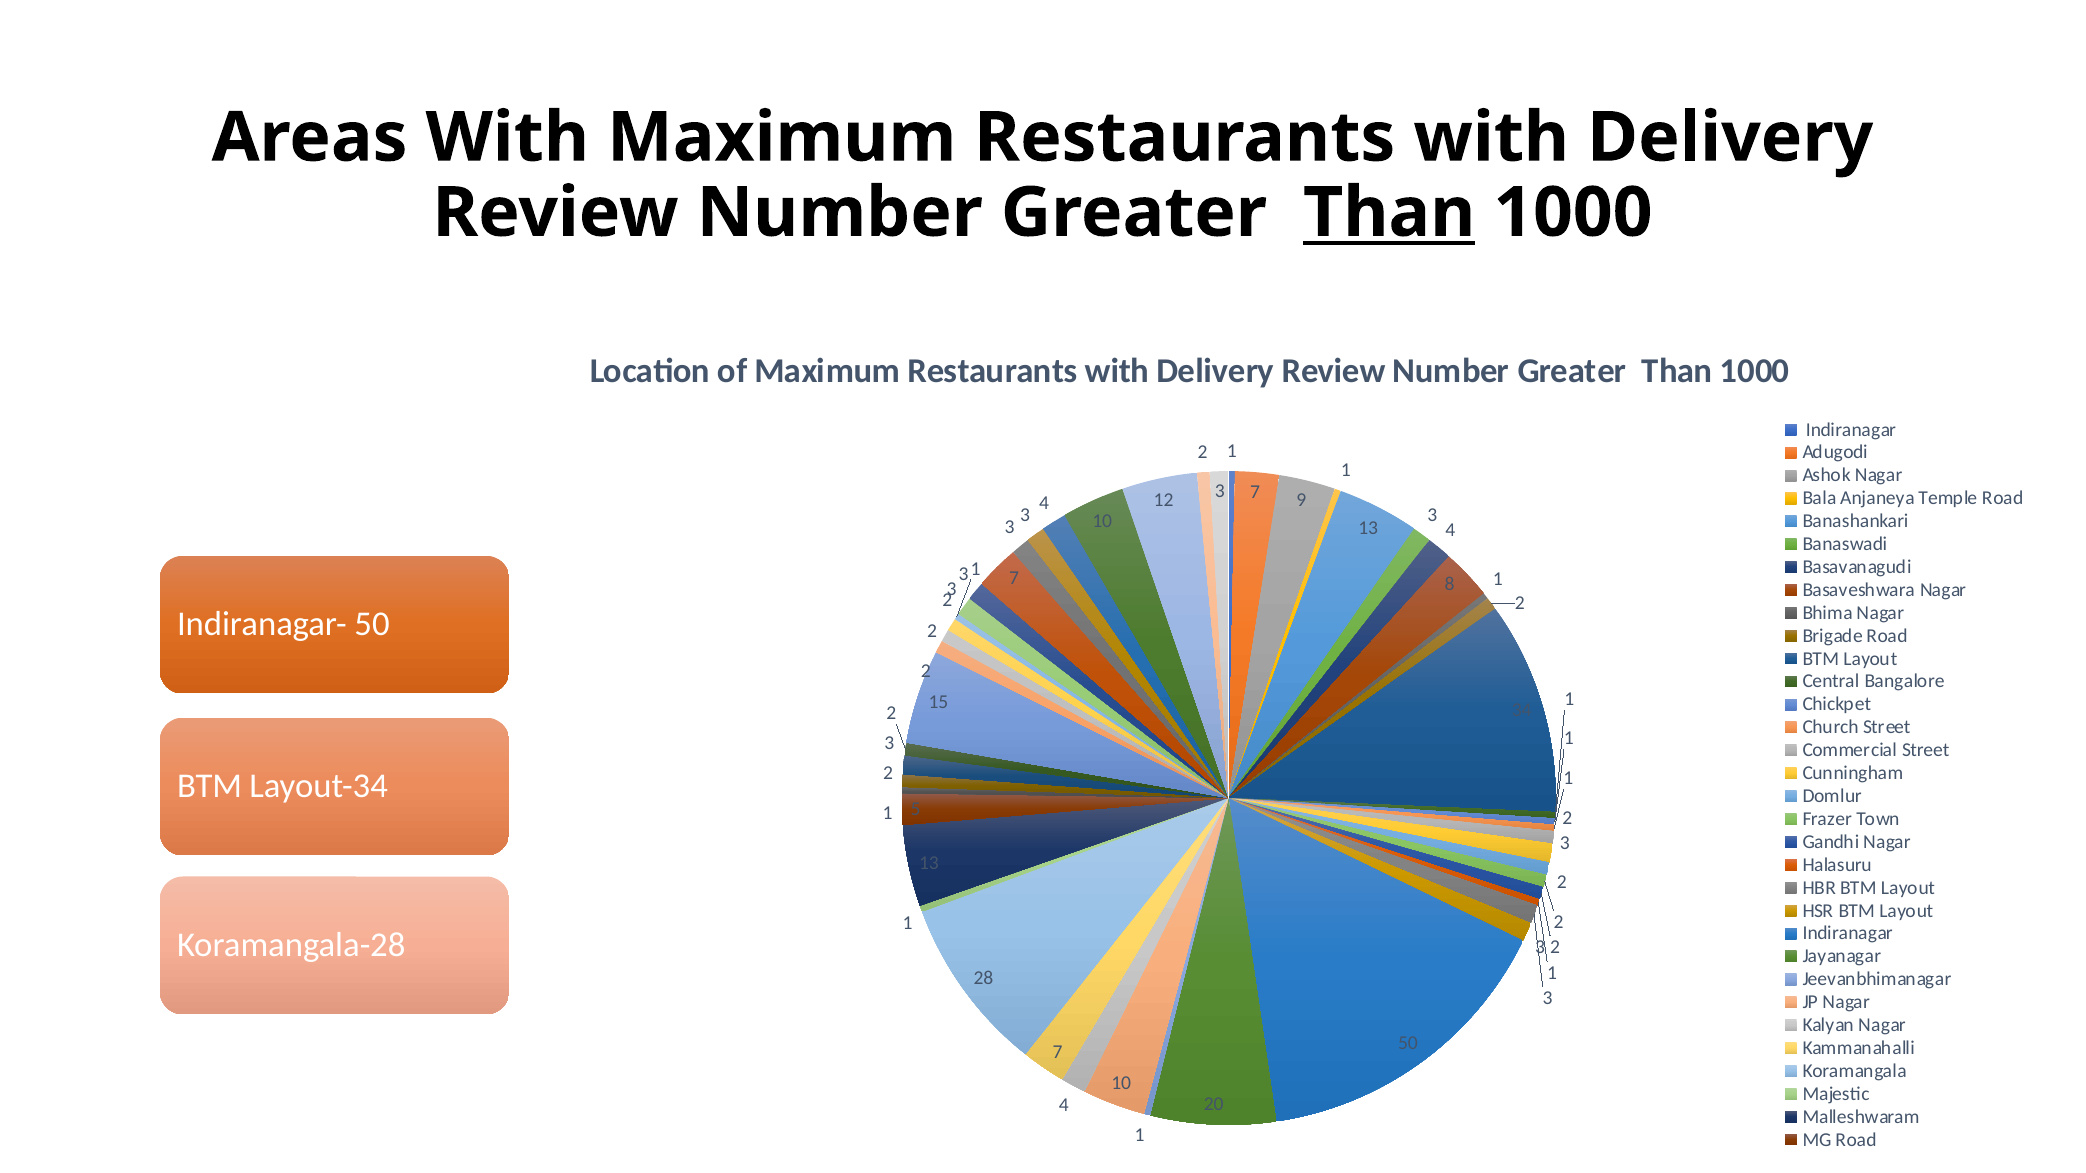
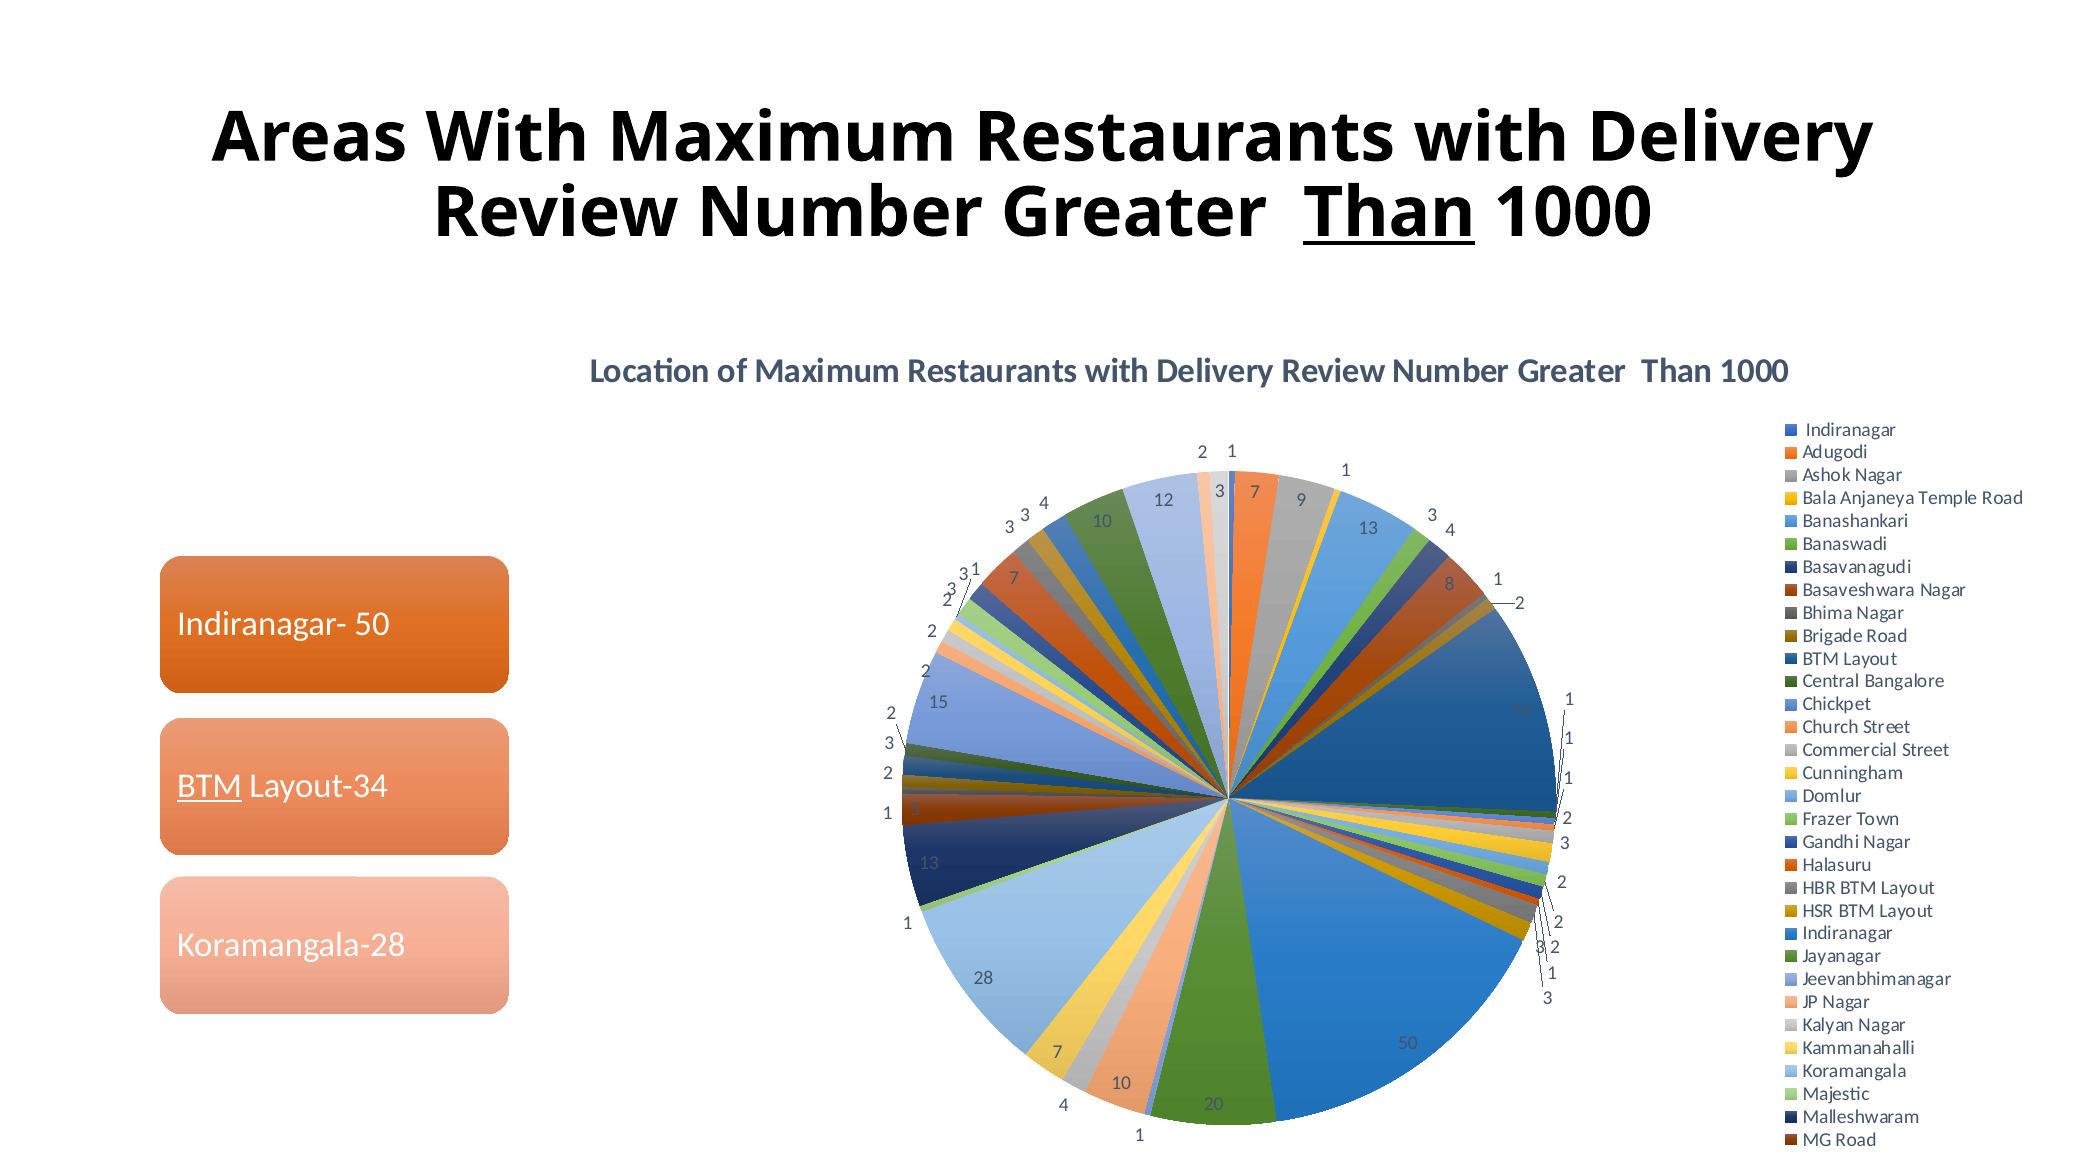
BTM underline: none -> present (210, 786)
